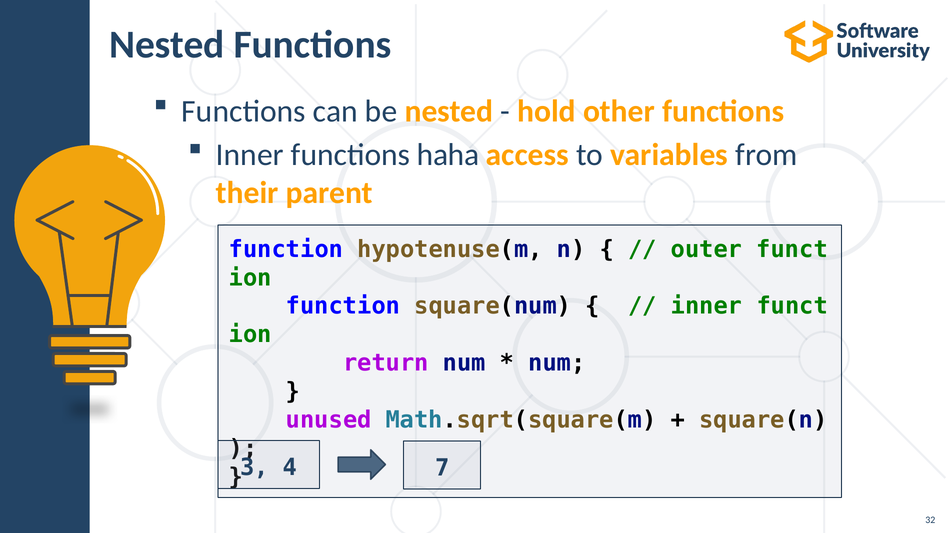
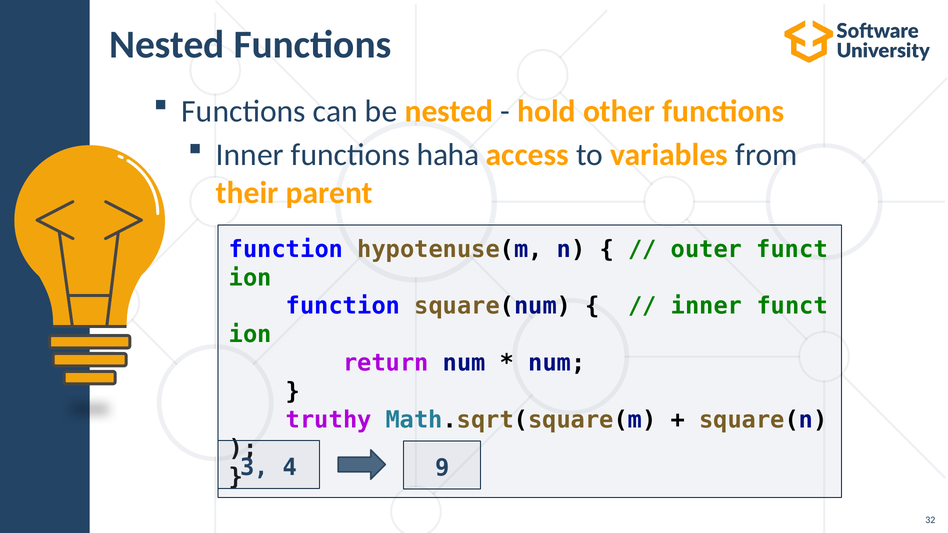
unused: unused -> truthy (329, 420)
7: 7 -> 9 (442, 468)
